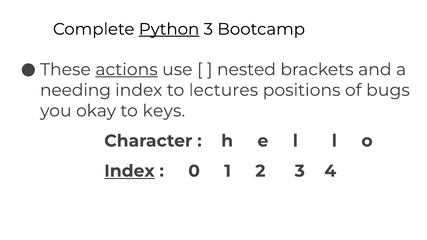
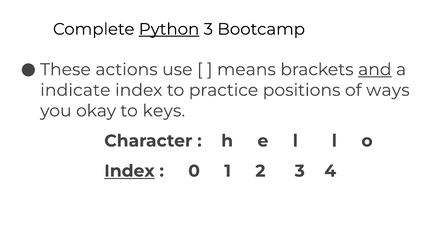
actions underline: present -> none (127, 70)
nested: nested -> means (246, 70)
and underline: none -> present (375, 70)
needing: needing -> indicate (75, 90)
lectures: lectures -> practice (224, 90)
bugs: bugs -> ways (388, 90)
